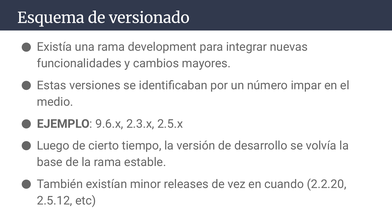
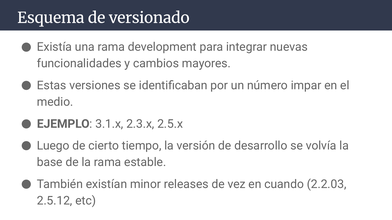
9.6.x: 9.6.x -> 3.1.x (109, 124)
2.2.20: 2.2.20 -> 2.2.03 (327, 185)
